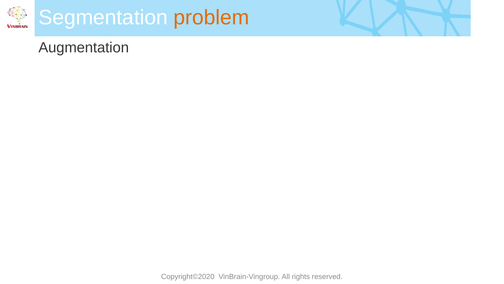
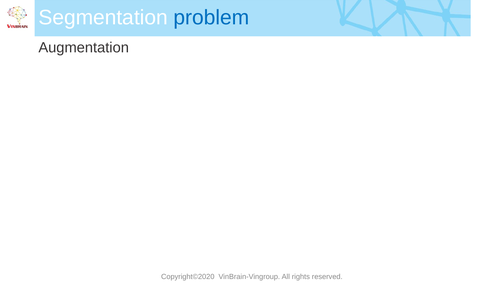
problem colour: orange -> blue (212, 18)
